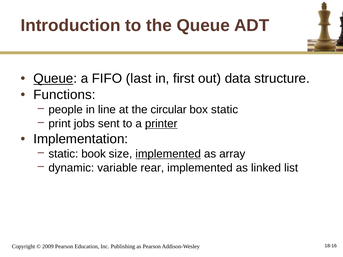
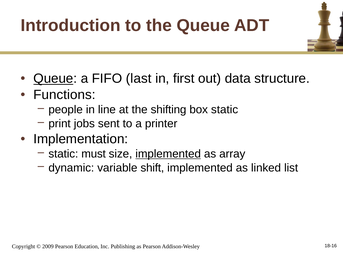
circular: circular -> shifting (169, 110)
printer underline: present -> none (161, 124)
book: book -> must (94, 154)
rear: rear -> shift (152, 168)
